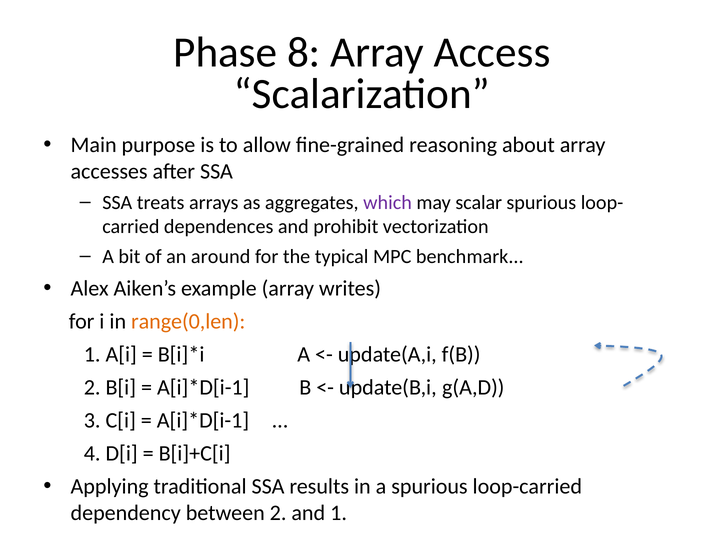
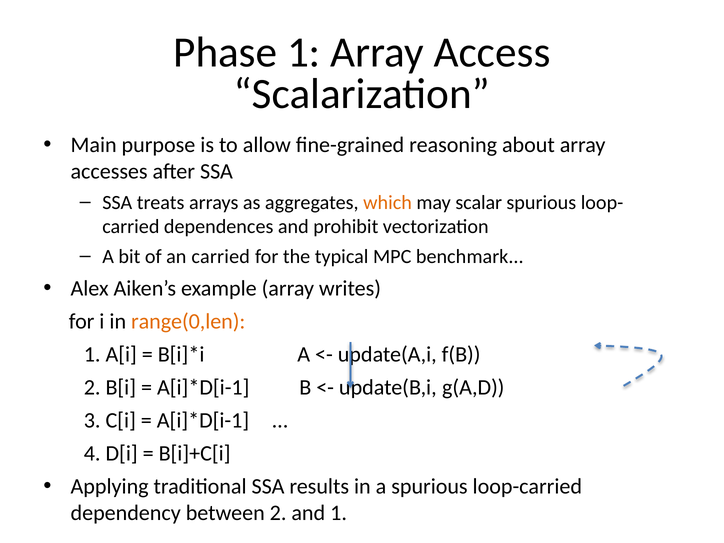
Phase 8: 8 -> 1 (304, 53)
which colour: purple -> orange (388, 203)
an around: around -> carried (221, 256)
